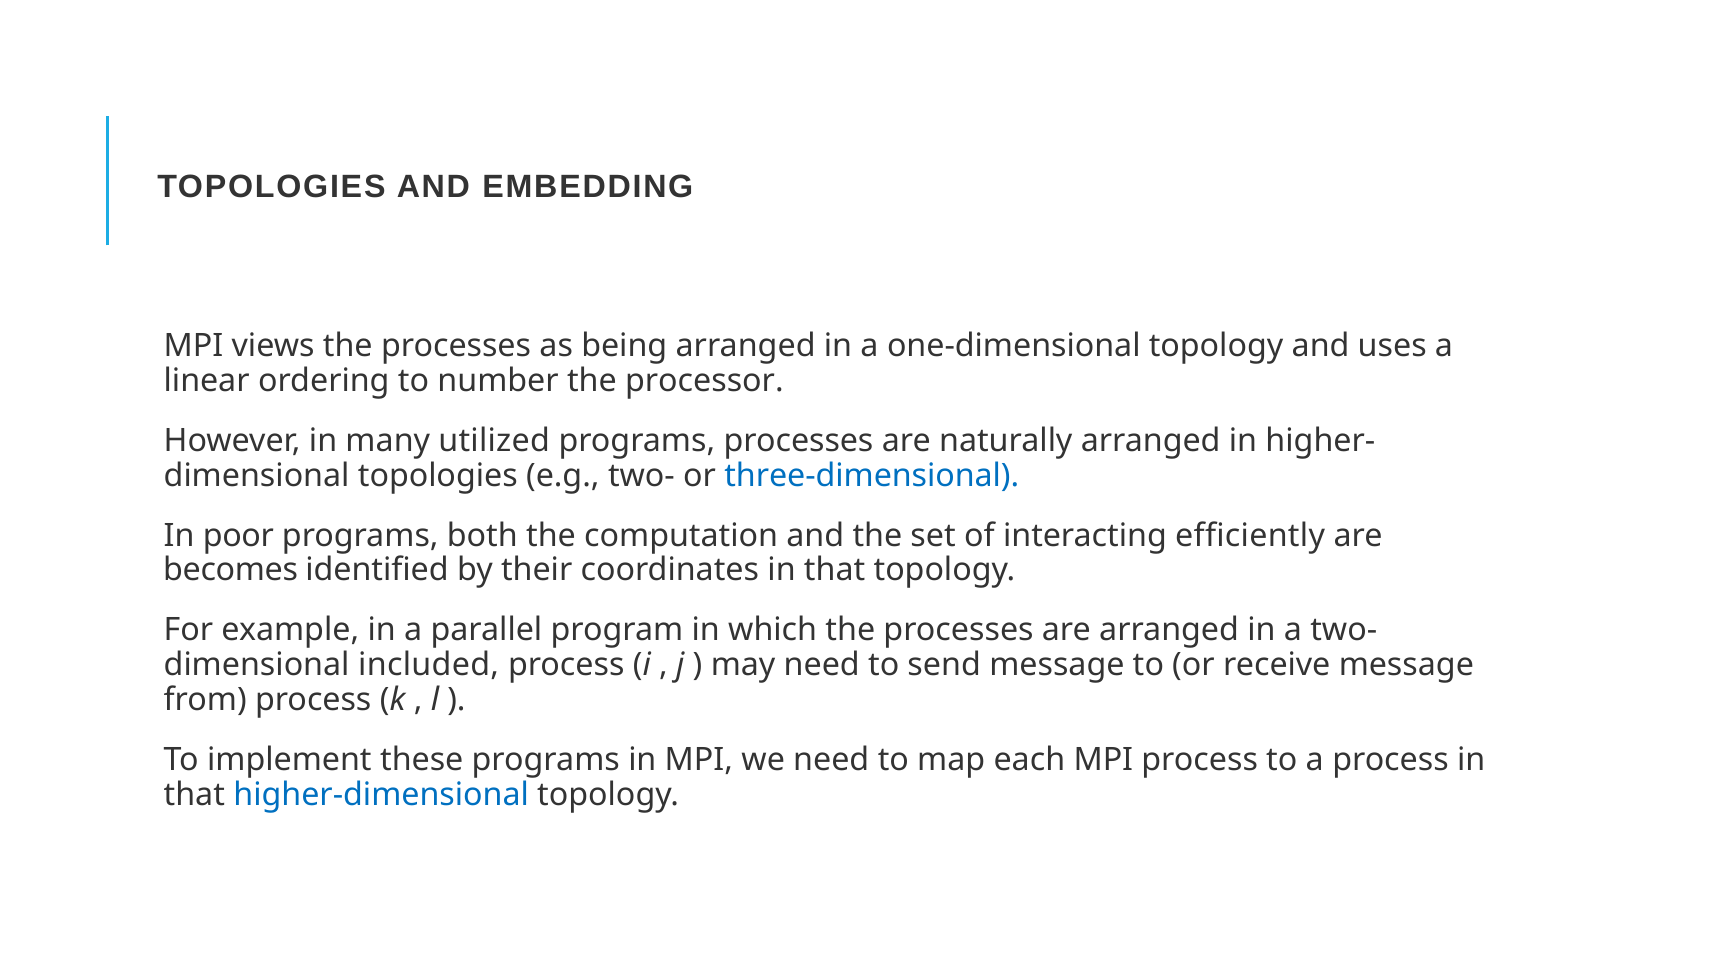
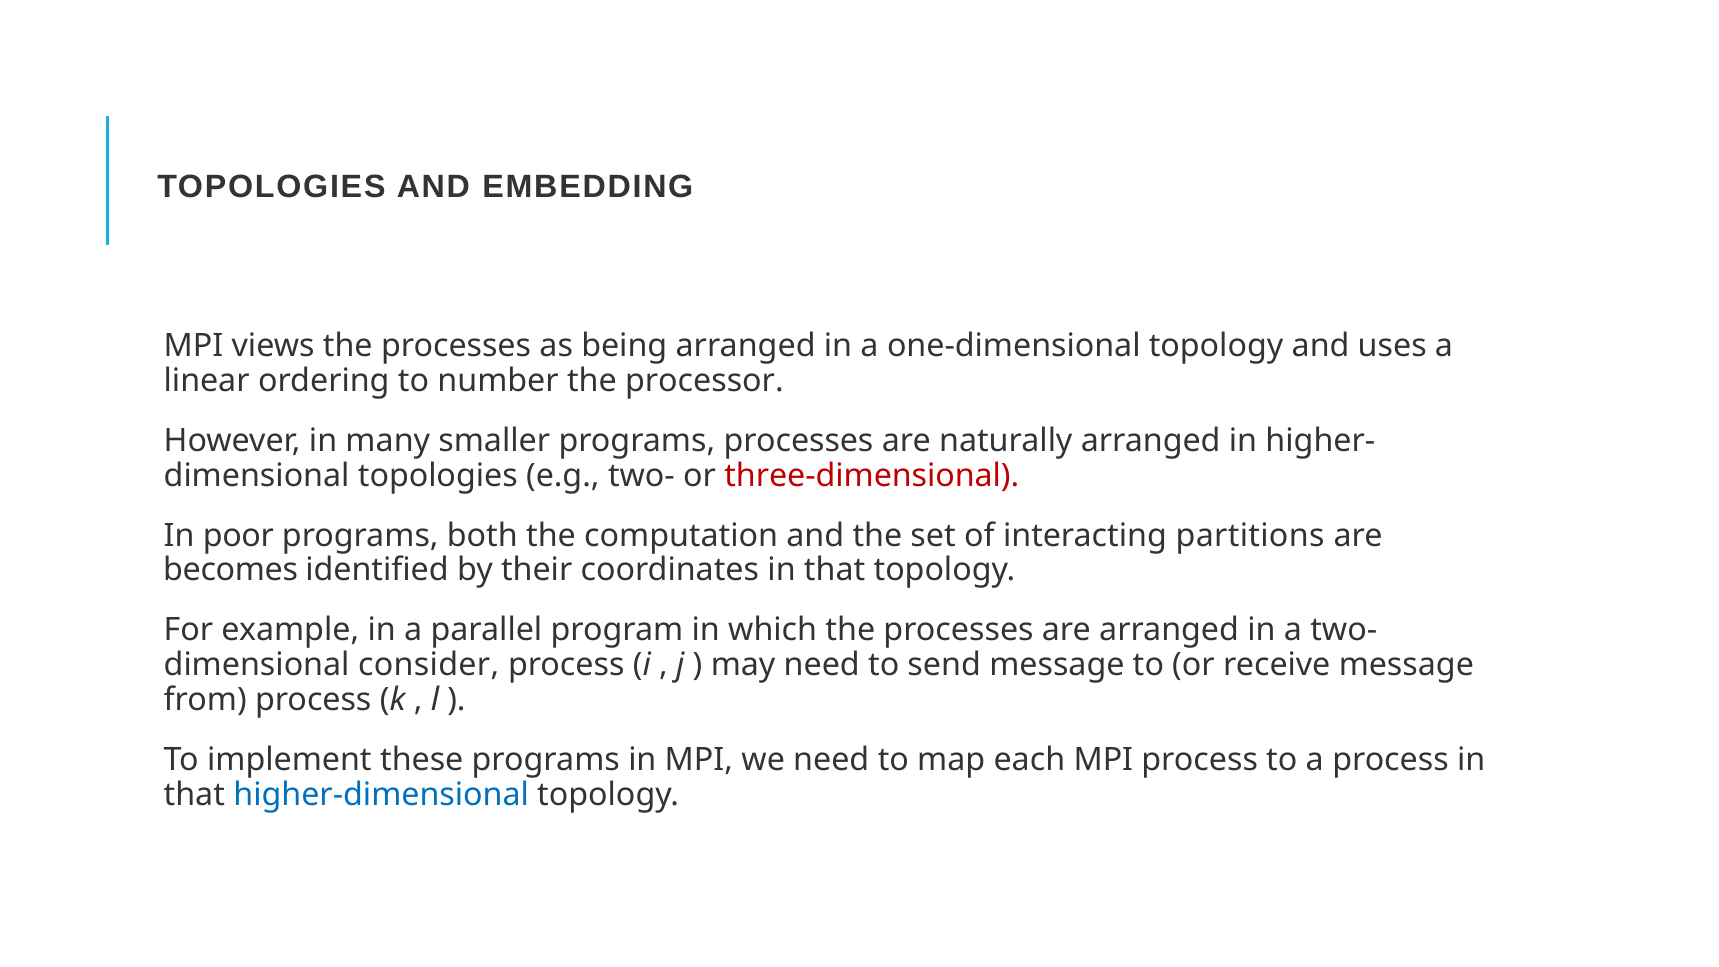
utilized: utilized -> smaller (494, 441)
three-dimensional colour: blue -> red (872, 476)
efficiently: efficiently -> partitions (1250, 535)
included: included -> consider (429, 665)
